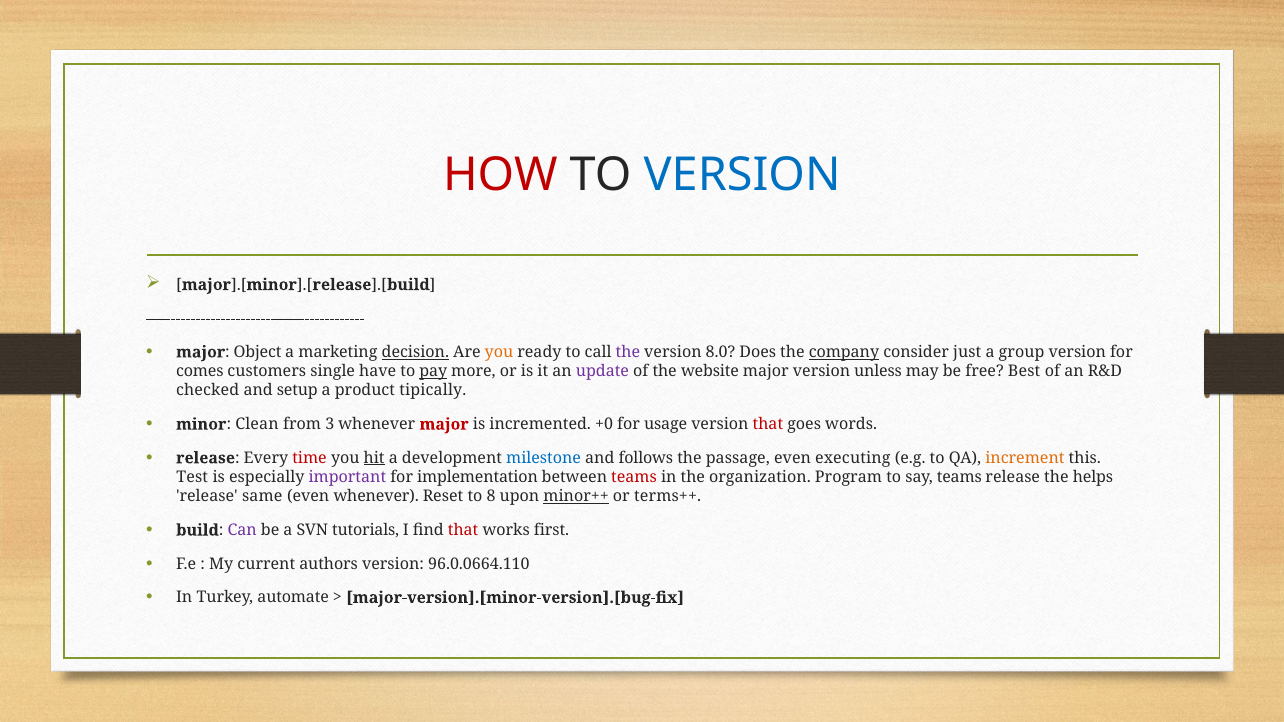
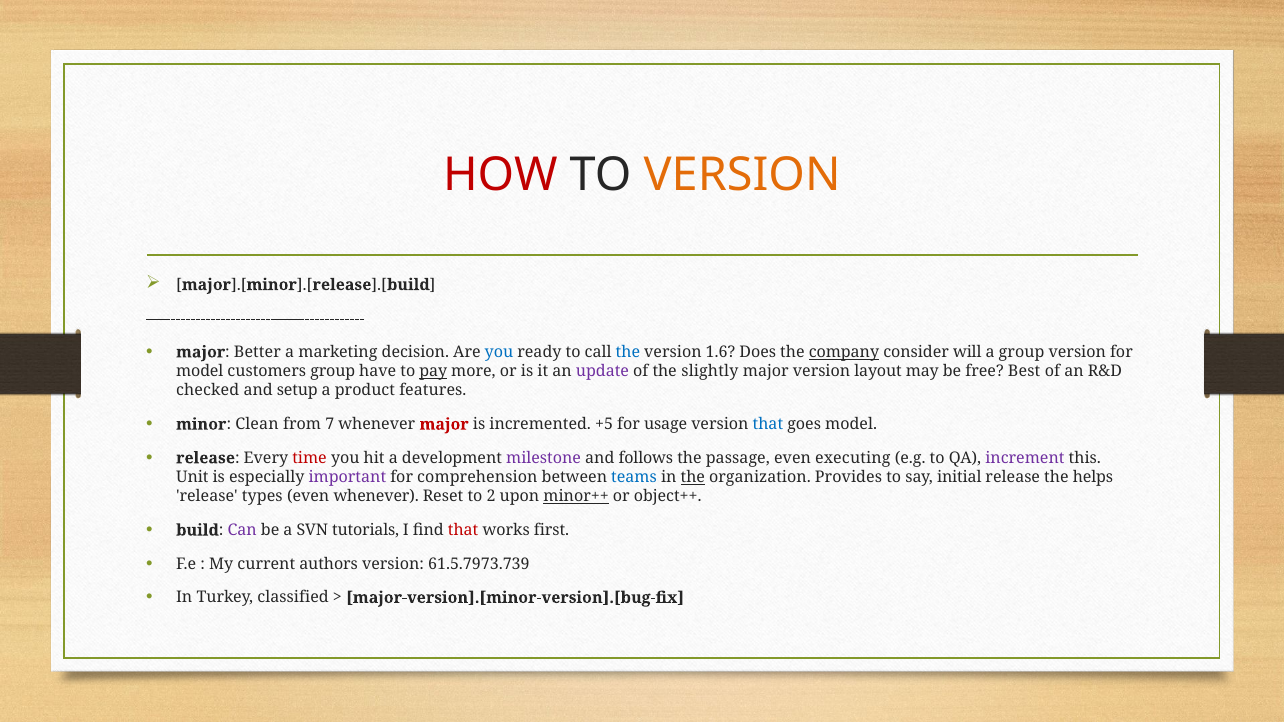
VERSION colour: blue -> orange (742, 175)
Object: Object -> Better (257, 352)
decision underline: present -> none (415, 352)
you colour: orange -> blue (499, 352)
the colour: purple -> blue (628, 352)
8.0: 8.0 -> 1.6 (721, 352)
just: just -> will (967, 352)
comes: comes -> model (200, 372)
customers single: single -> group (333, 372)
website: website -> slightly (710, 372)
unless: unless -> layout (878, 372)
tipically: tipically -> features (433, 391)
3: 3 -> 7 (330, 424)
+0: +0 -> +5 (604, 424)
that colour: red -> blue (768, 424)
goes words: words -> model (851, 424)
hit underline: present -> none (374, 458)
milestone colour: blue -> purple (544, 458)
increment colour: orange -> purple (1025, 458)
Test: Test -> Unit (192, 477)
implementation: implementation -> comprehension (477, 477)
teams colour: red -> blue (634, 477)
the underline: none -> present (693, 477)
Program: Program -> Provides (848, 477)
say teams: teams -> initial (959, 477)
same: same -> types (262, 497)
8: 8 -> 2 (491, 497)
terms++: terms++ -> object++ (668, 497)
96.0.0664.110: 96.0.0664.110 -> 61.5.7973.739 (479, 564)
automate: automate -> classified (293, 598)
